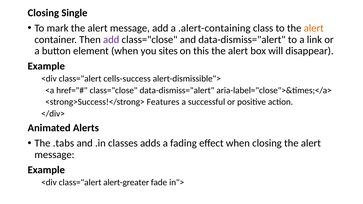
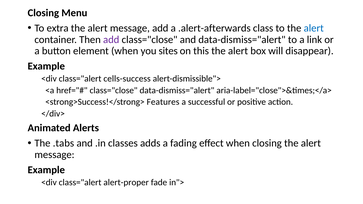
Single: Single -> Menu (74, 13)
mark: mark -> extra (58, 28)
.alert-containing: .alert-containing -> .alert-afterwards (214, 28)
alert colour: orange -> blue (314, 28)
alert-greater: alert-greater -> alert-proper (126, 182)
